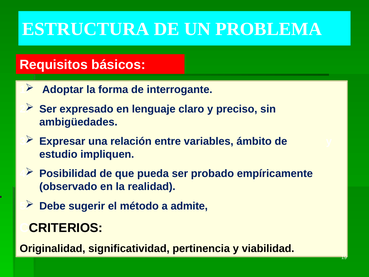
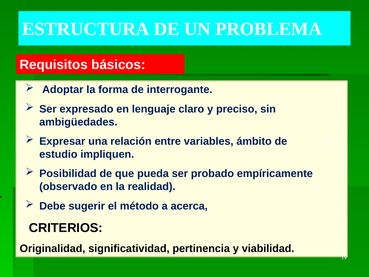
admite: admite -> acerca (189, 206)
